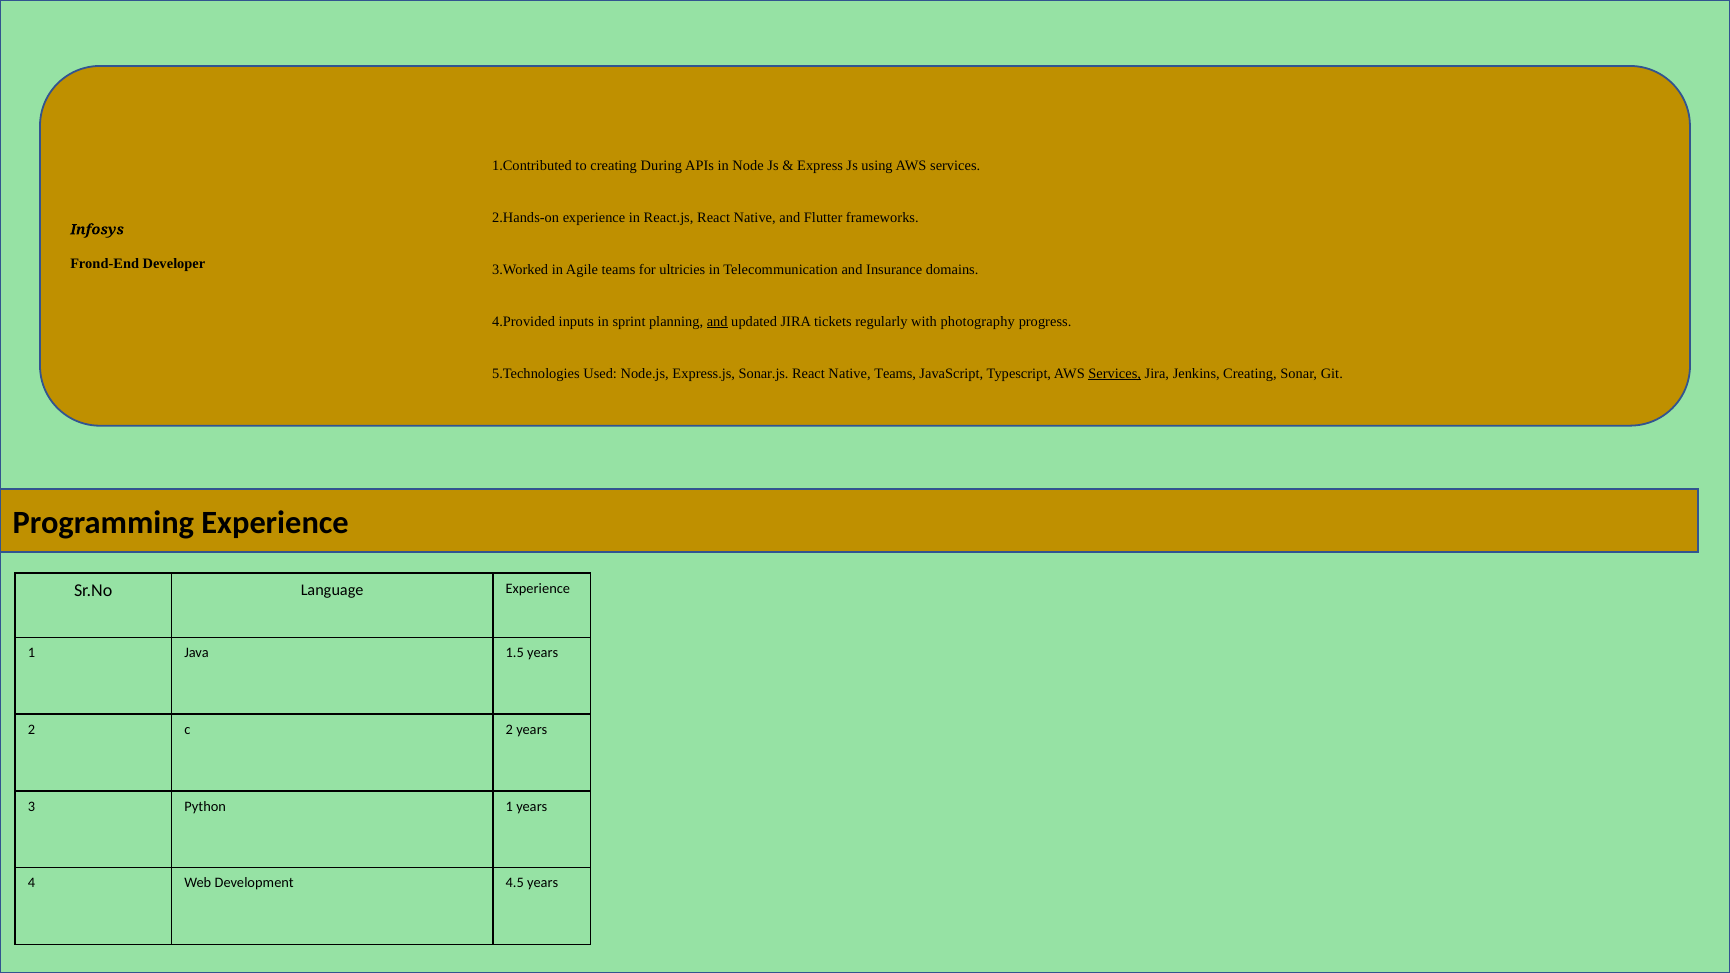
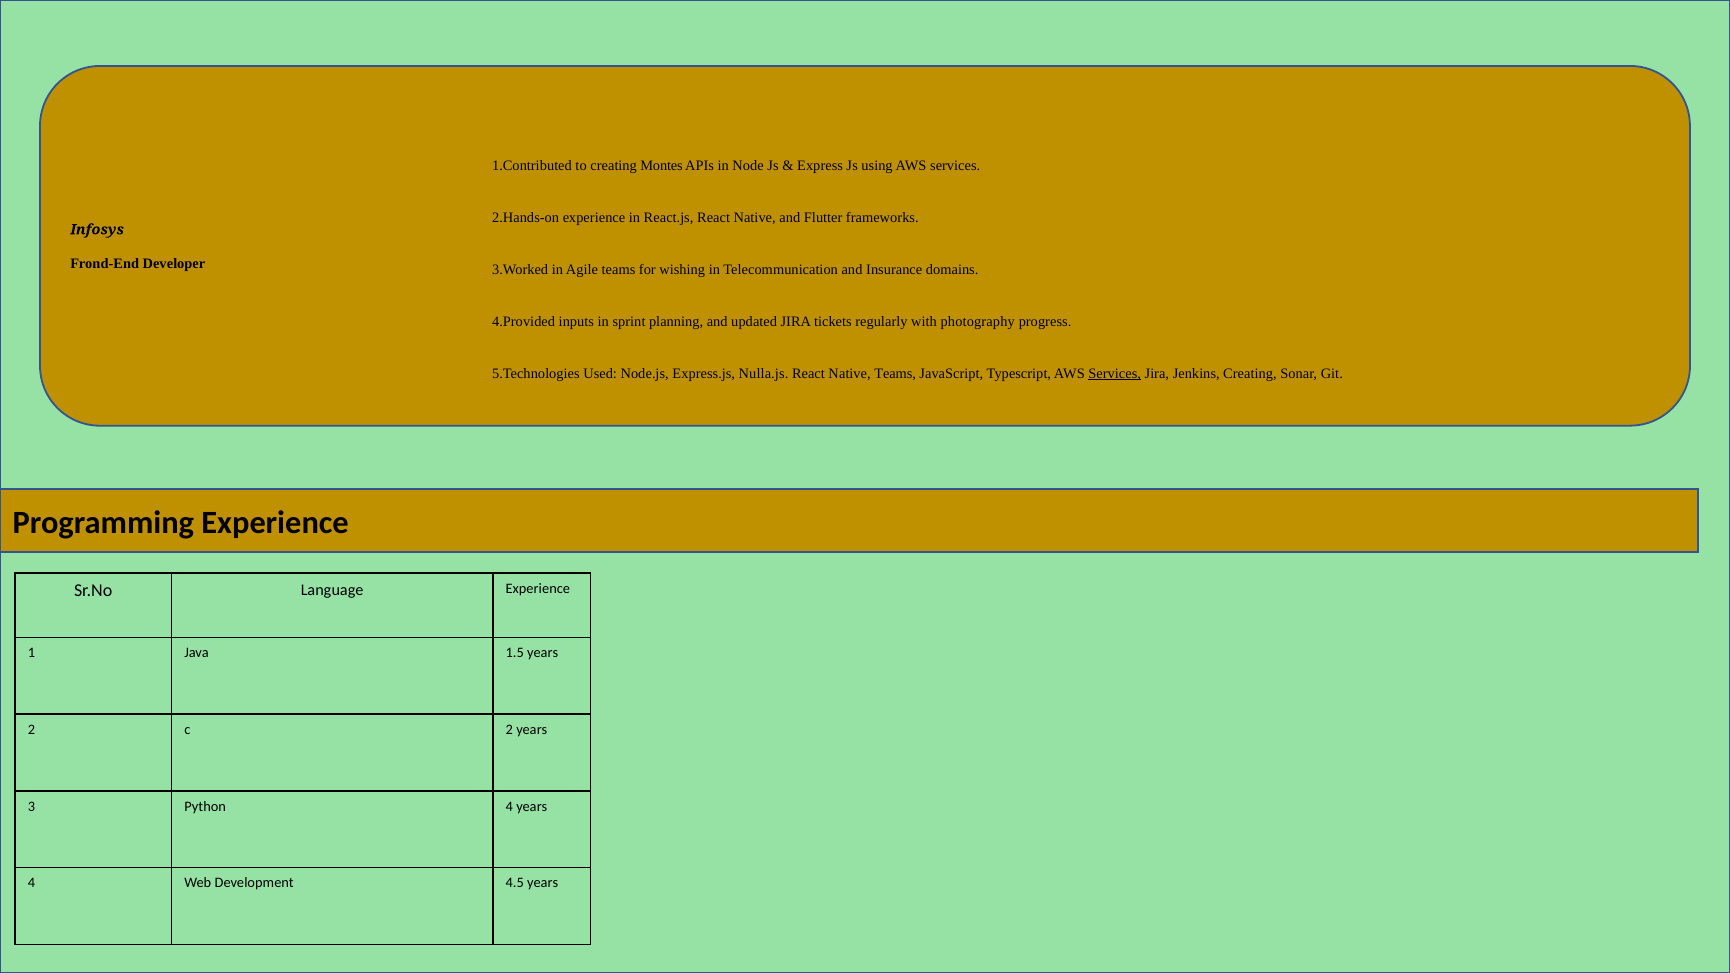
During: During -> Montes (662, 166)
ultricies: ultricies -> wishing (682, 270)
and underline: present -> none (717, 322)
Sonar.js: Sonar.js -> Nulla.js (764, 373)
Python 1: 1 -> 4 (509, 807)
